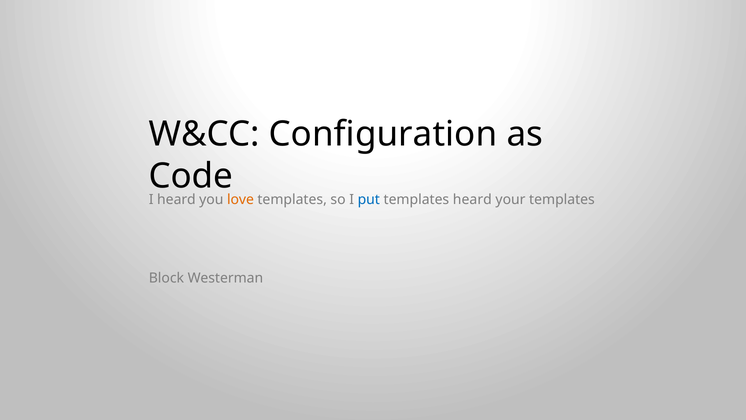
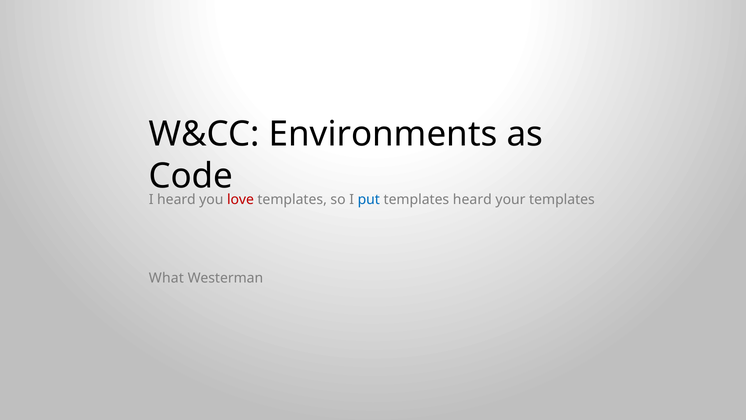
Configuration: Configuration -> Environments (383, 134)
love colour: orange -> red (240, 199)
Block: Block -> What (166, 278)
